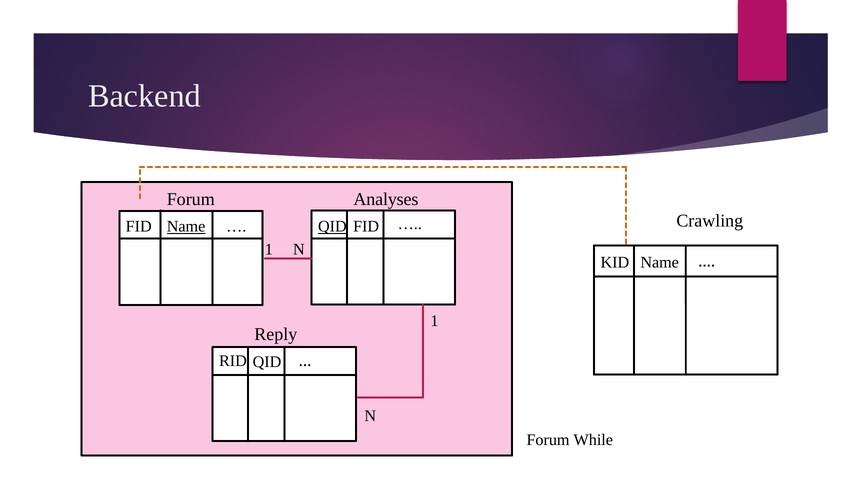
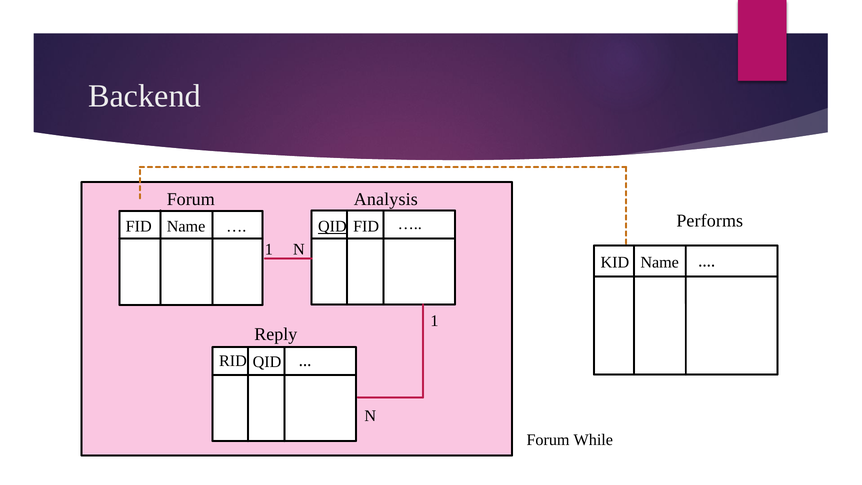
Analyses: Analyses -> Analysis (386, 199)
Crawling: Crawling -> Performs (710, 221)
Name underline: present -> none (186, 226)
